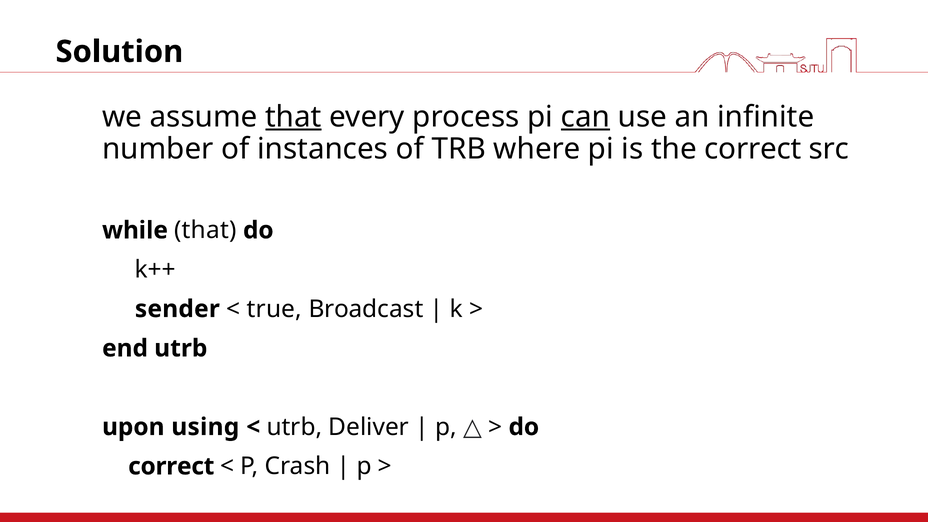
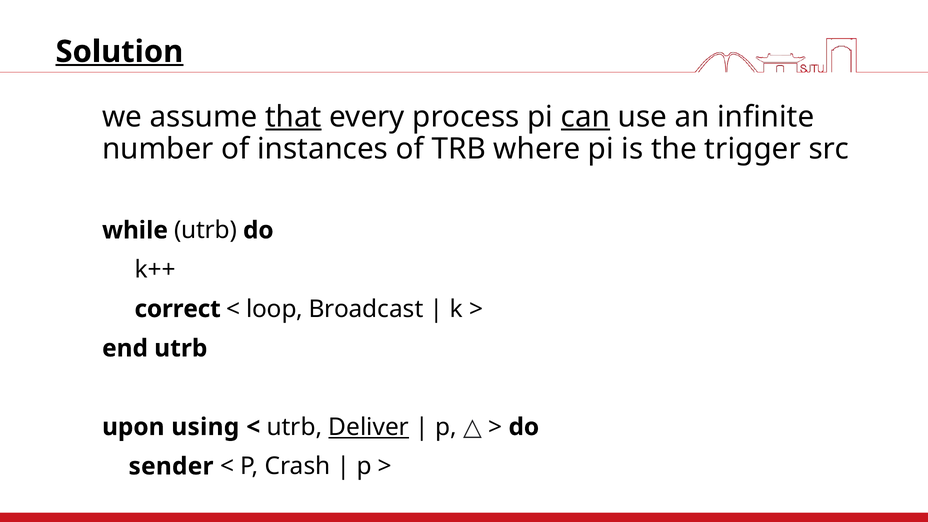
Solution underline: none -> present (119, 52)
the correct: correct -> trigger (753, 149)
while that: that -> utrb (206, 230)
sender: sender -> correct (178, 309)
true: true -> loop (275, 309)
Deliver underline: none -> present (369, 427)
correct: correct -> sender (171, 466)
